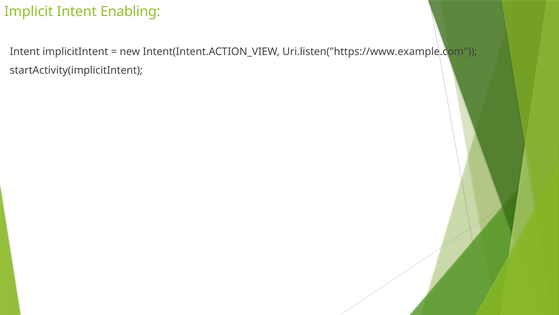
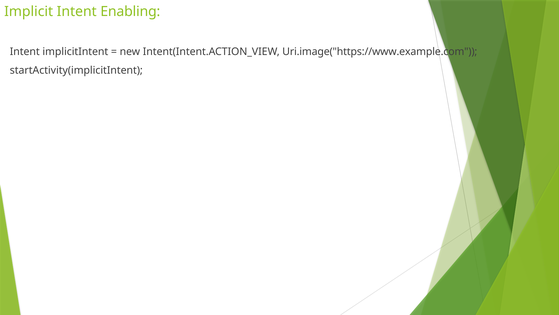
Uri.listen("https://www.example.com: Uri.listen("https://www.example.com -> Uri.image("https://www.example.com (380, 52)
